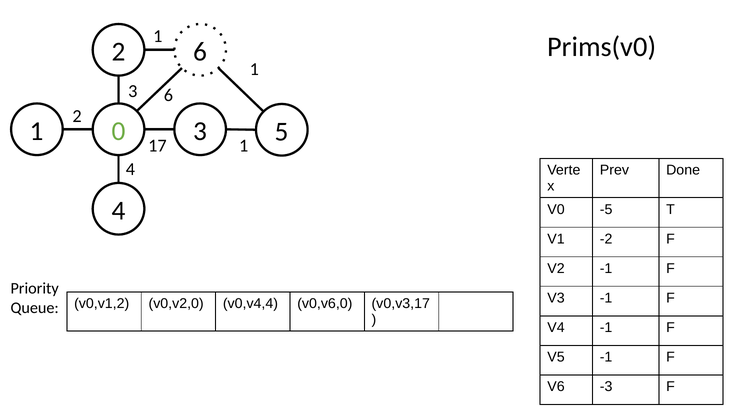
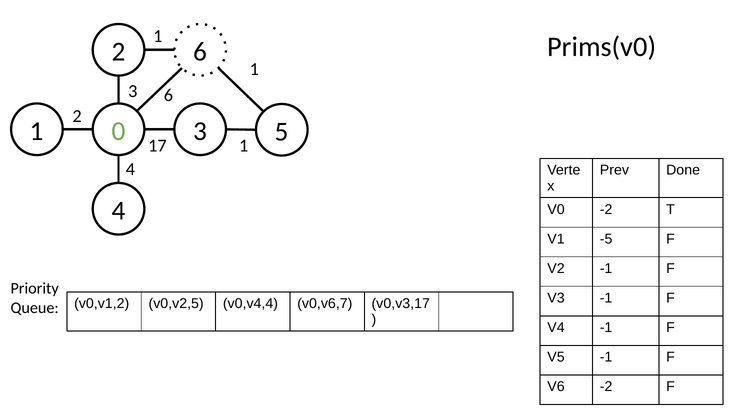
V0 -5: -5 -> -2 (606, 210)
-2: -2 -> -5 (606, 239)
v0,v2,0: v0,v2,0 -> v0,v2,5 (176, 304)
v0,v6,0: v0,v6,0 -> v0,v6,7 (325, 304)
V6 -3: -3 -> -2 (606, 387)
